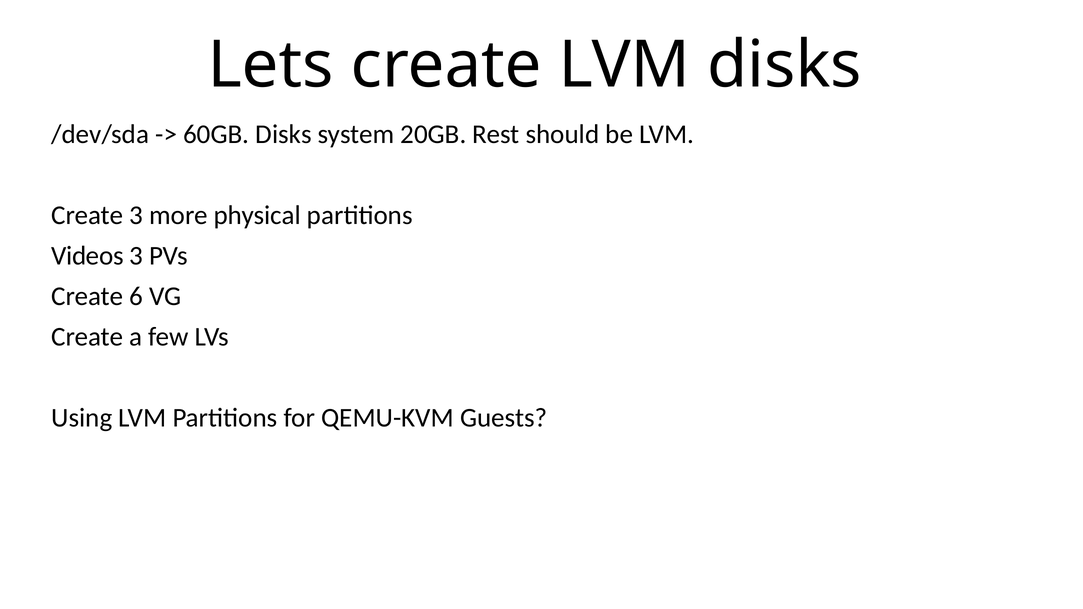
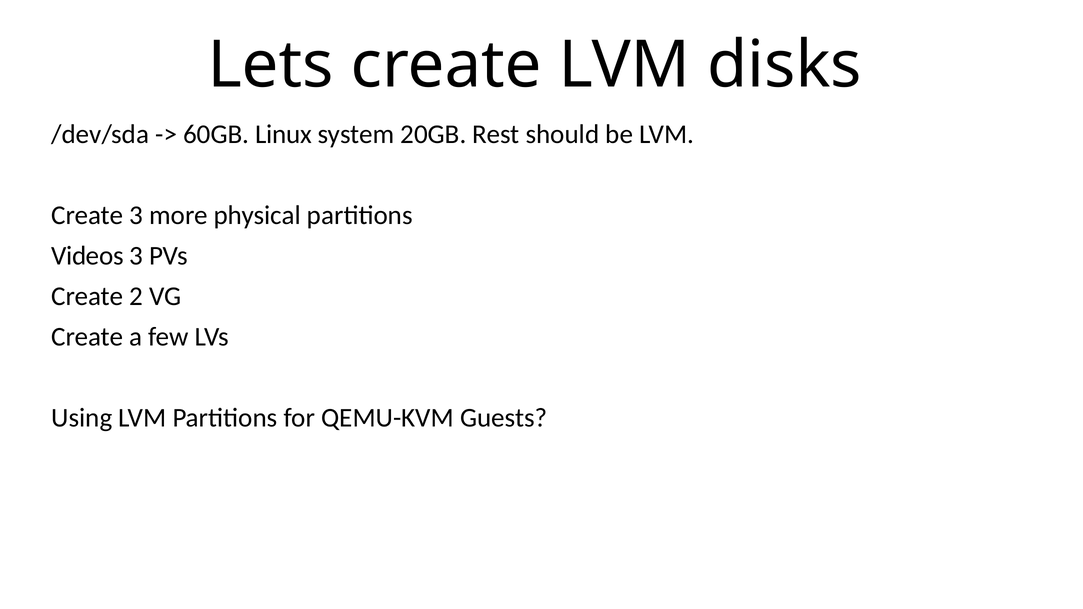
60GB Disks: Disks -> Linux (284, 134)
6: 6 -> 2 (136, 296)
